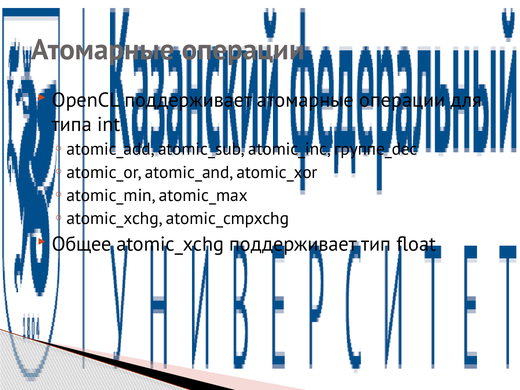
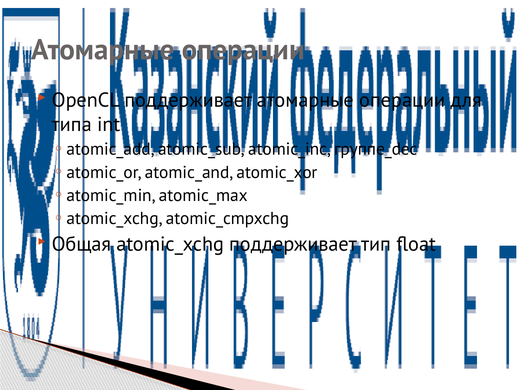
Общее: Общее -> Общая (82, 244)
